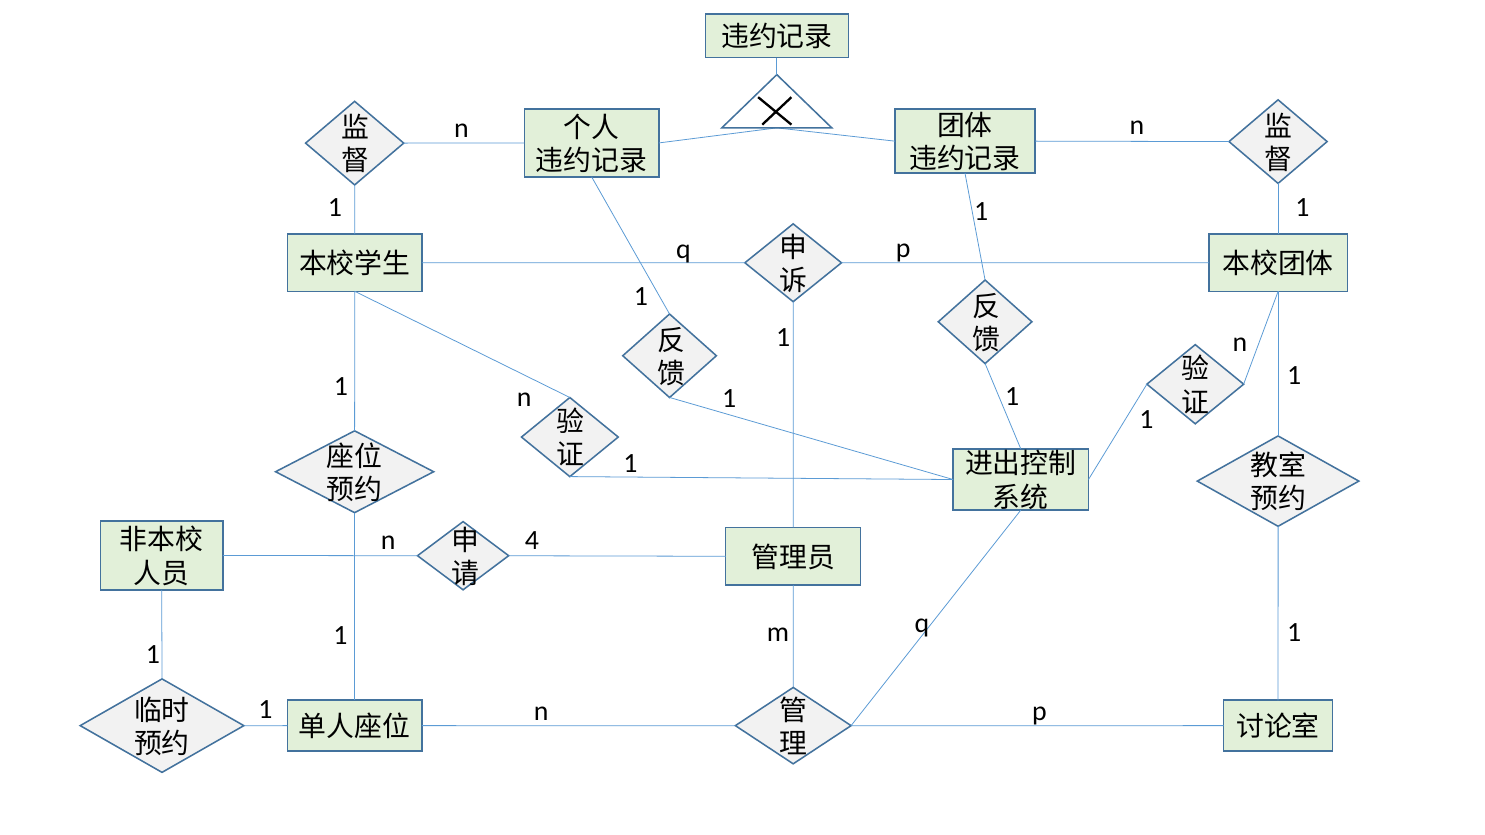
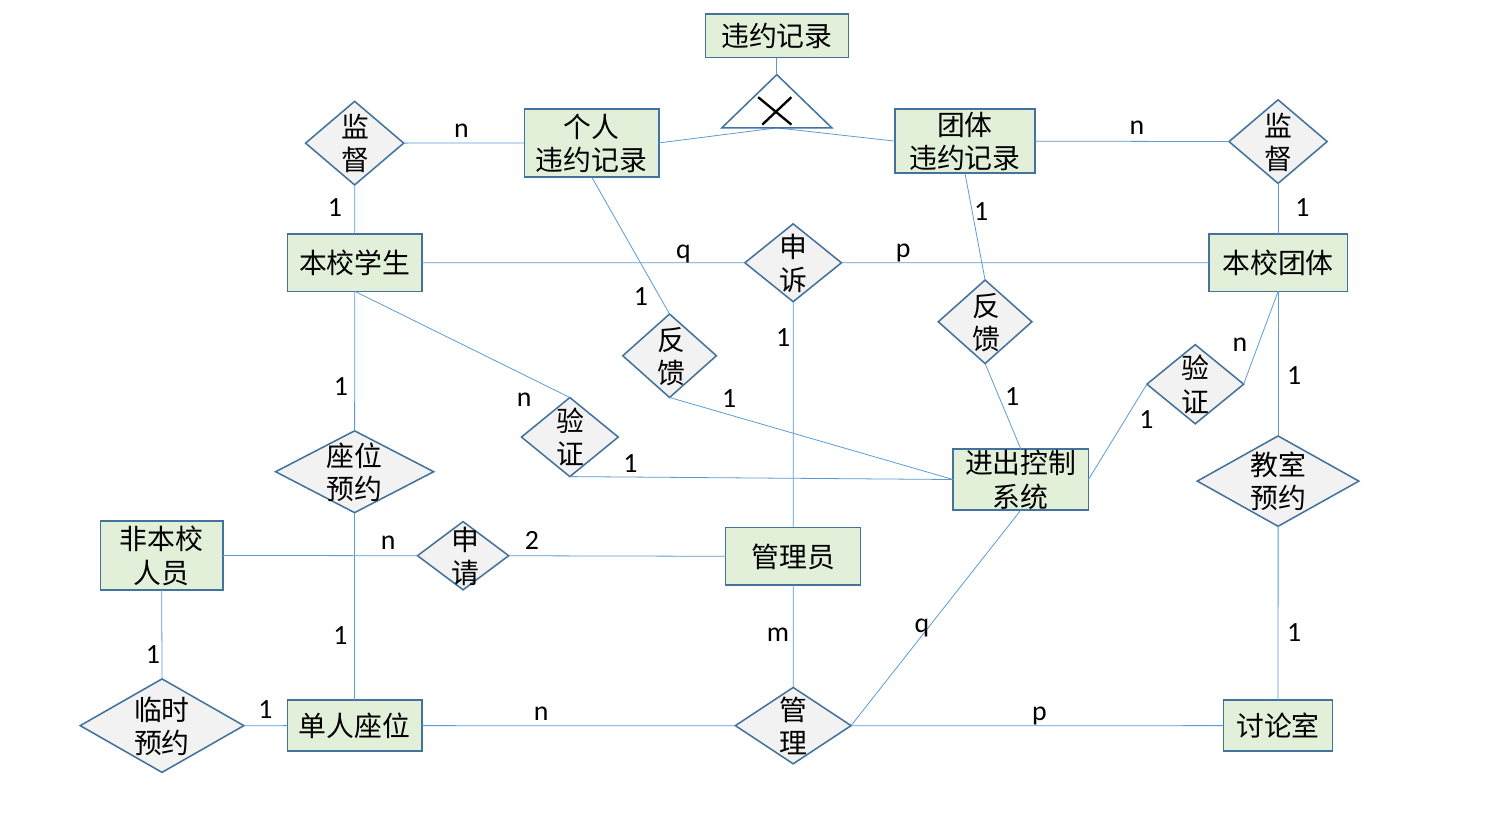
4: 4 -> 2 (532, 540)
